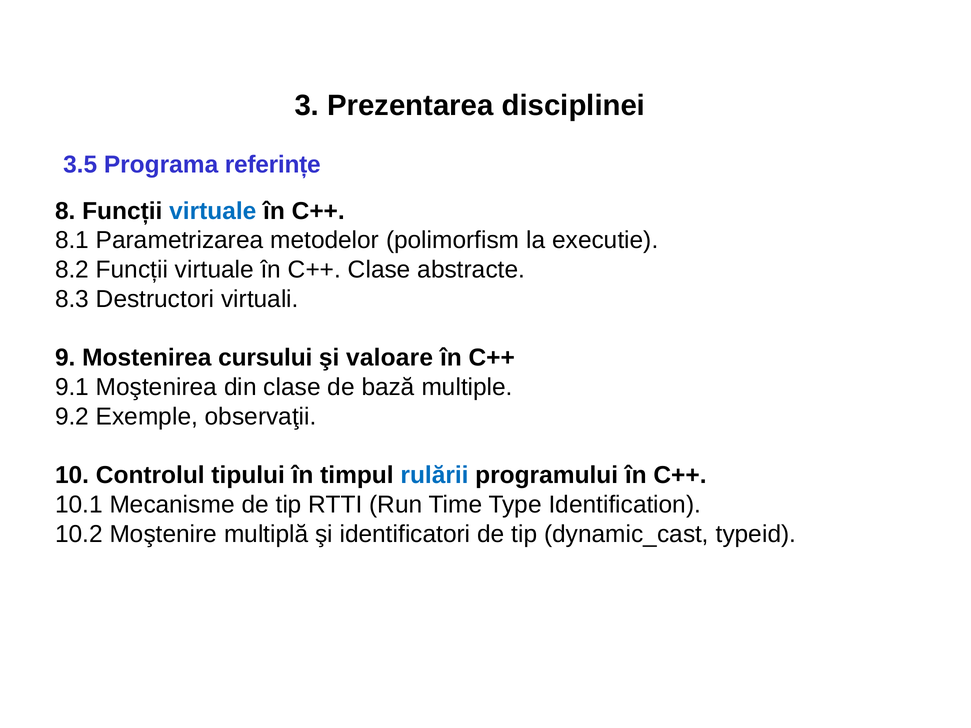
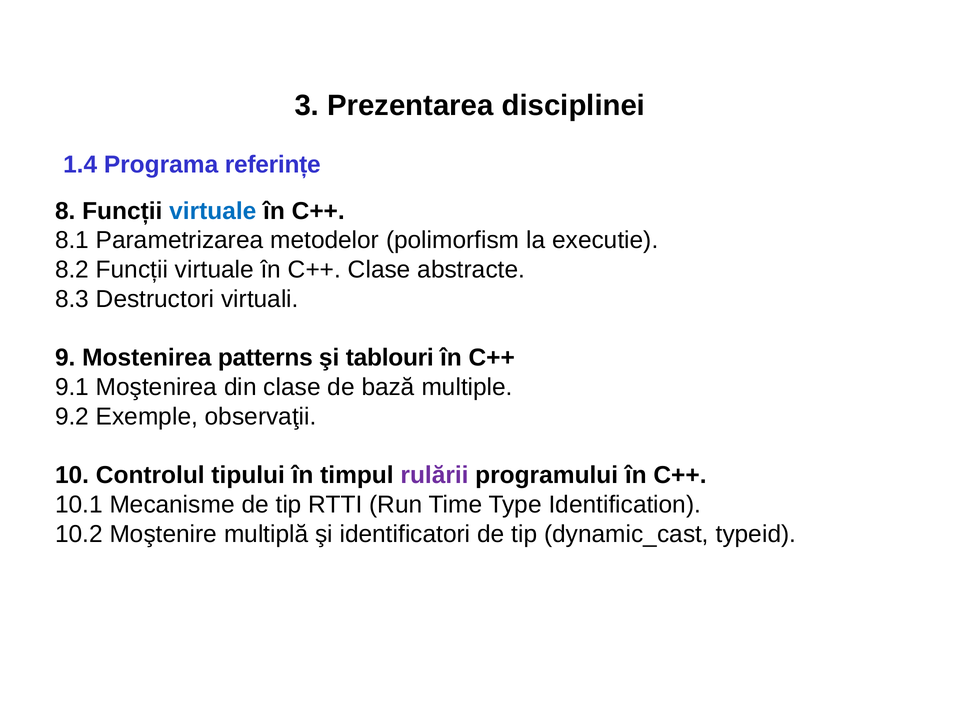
3.5: 3.5 -> 1.4 (80, 165)
cursului: cursului -> patterns (265, 358)
valoare: valoare -> tablouri (390, 358)
rulării colour: blue -> purple (434, 475)
